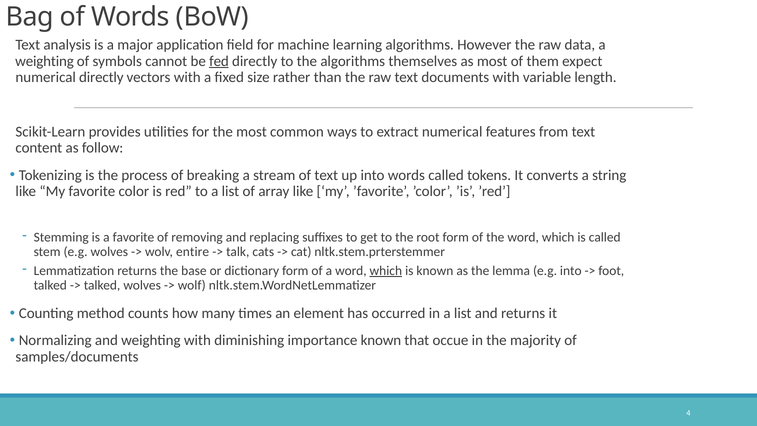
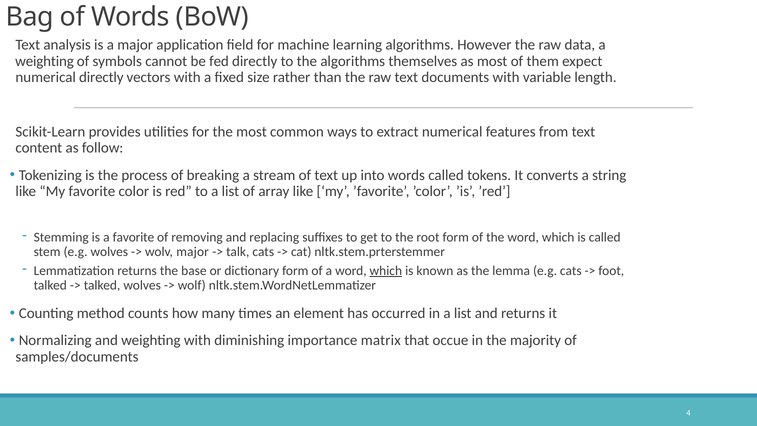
fed underline: present -> none (219, 61)
wolv entire: entire -> major (193, 251)
e.g into: into -> cats (571, 271)
importance known: known -> matrix (381, 340)
